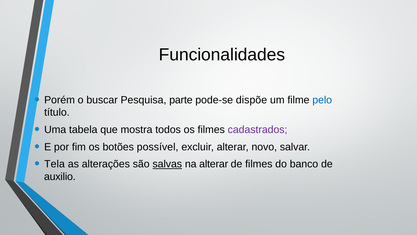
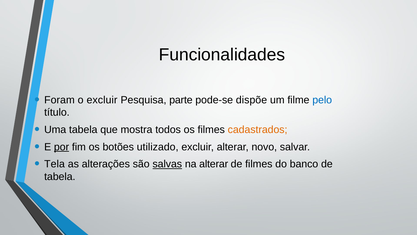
Porém: Porém -> Foram (59, 100)
o buscar: buscar -> excluir (102, 100)
cadastrados colour: purple -> orange (258, 129)
por underline: none -> present (62, 147)
possível: possível -> utilizado (158, 147)
auxilio: auxilio -> tabela (60, 176)
